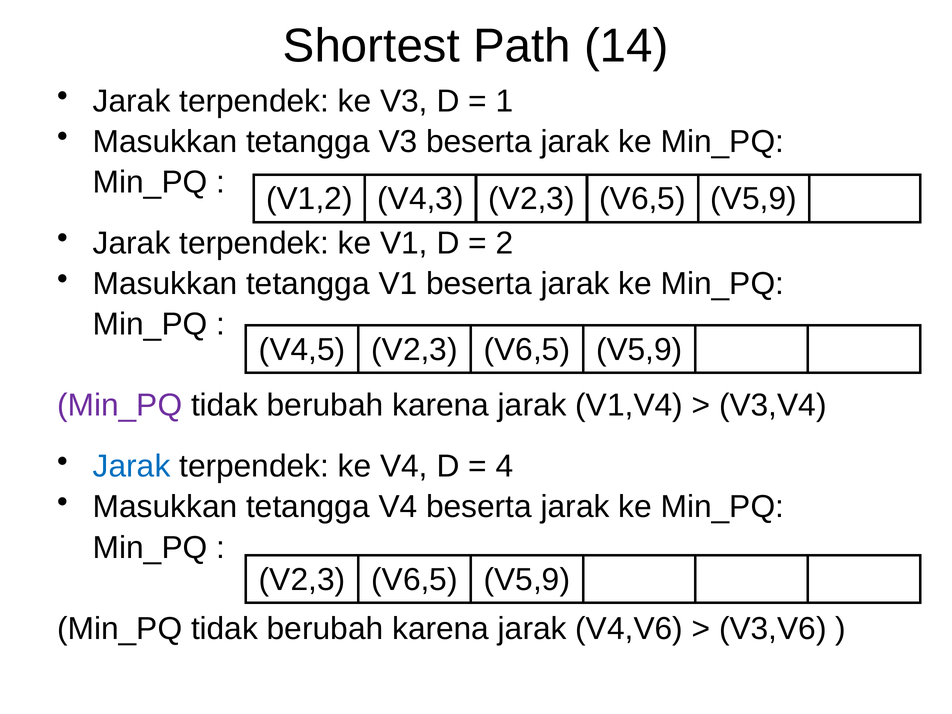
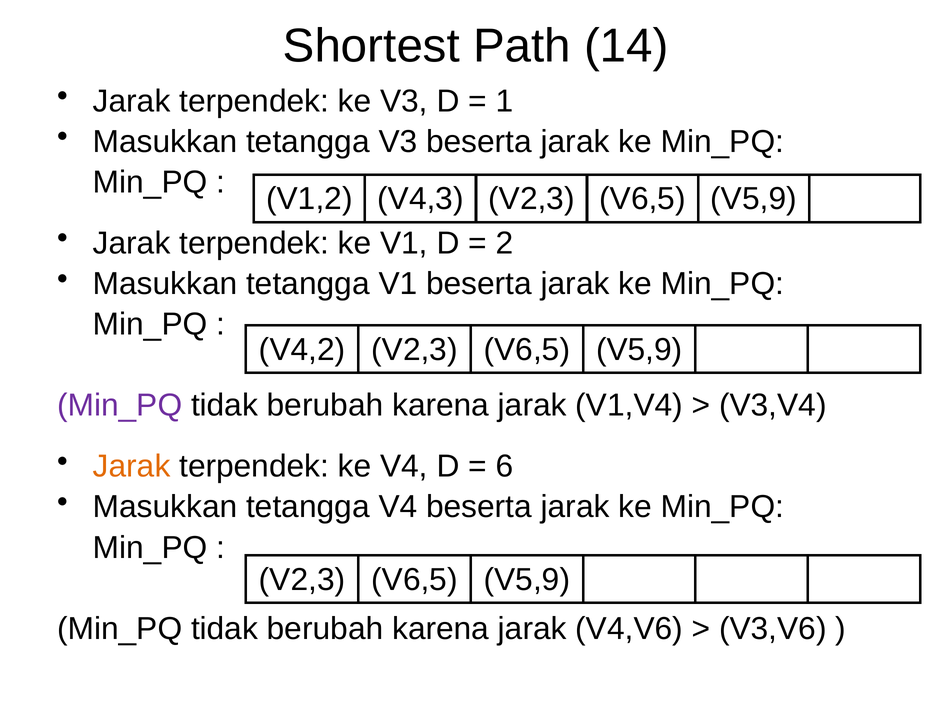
V4,5: V4,5 -> V4,2 (302, 350)
Jarak colour: blue -> orange (132, 466)
4: 4 -> 6 (505, 466)
